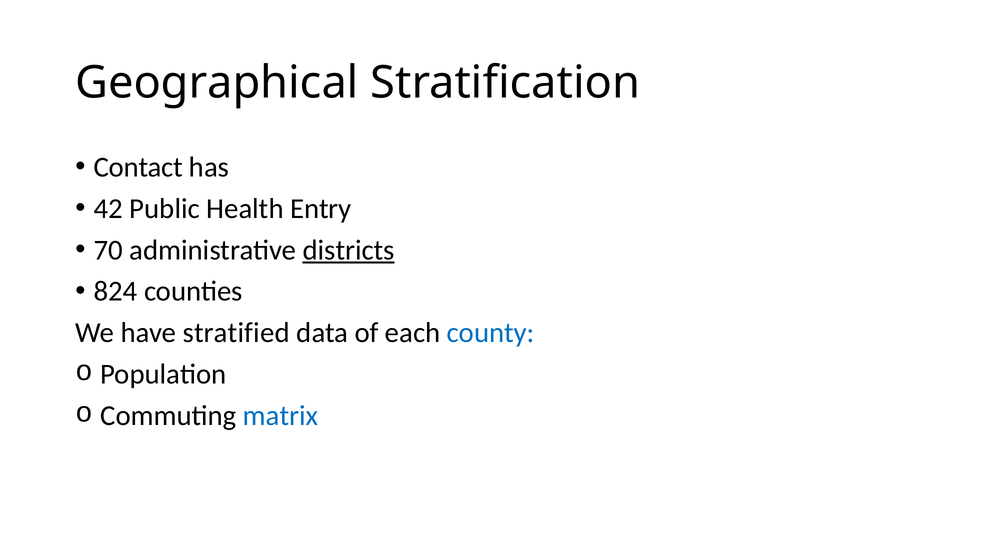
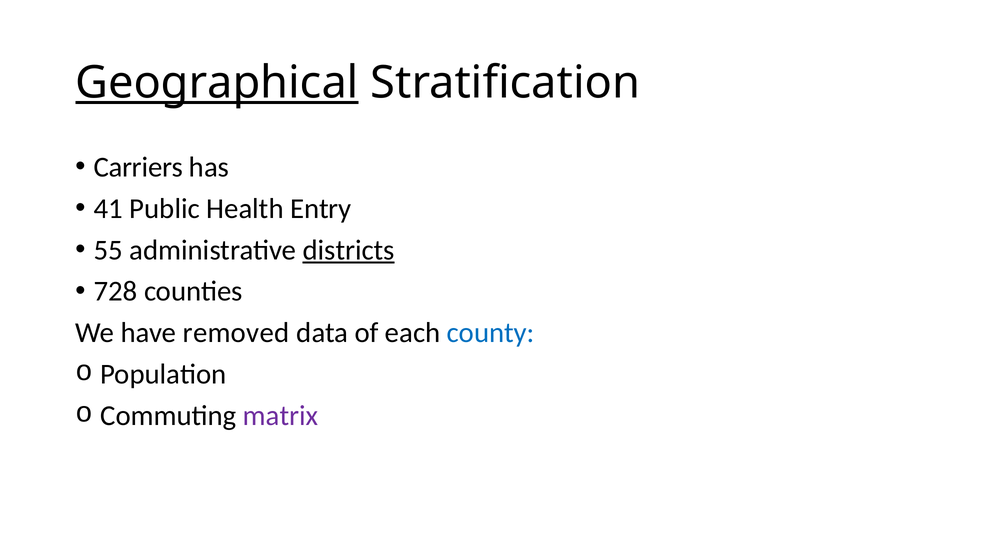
Geographical underline: none -> present (217, 83)
Contact: Contact -> Carriers (138, 167)
42: 42 -> 41 (108, 208)
70: 70 -> 55 (108, 250)
824: 824 -> 728 (116, 291)
stratified: stratified -> removed (236, 333)
matrix colour: blue -> purple (281, 416)
